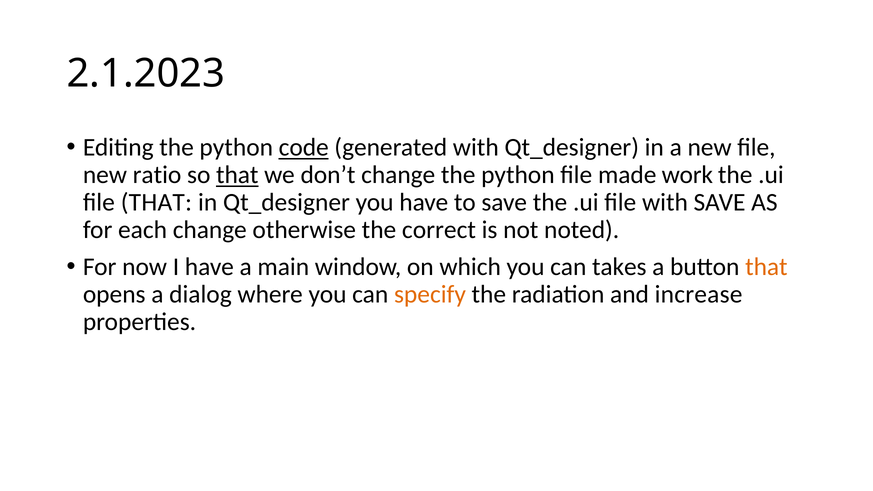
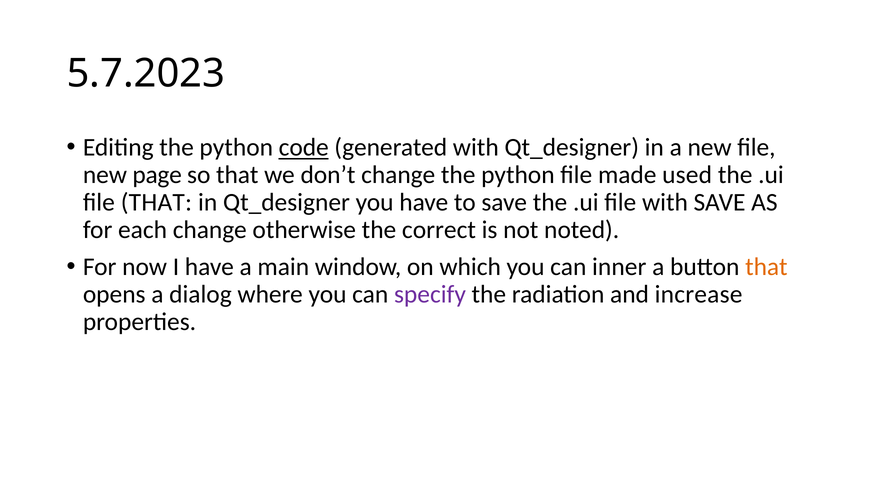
2.1.2023: 2.1.2023 -> 5.7.2023 (146, 73)
ratio: ratio -> page (157, 175)
that underline: present -> none (237, 175)
work: work -> used (687, 175)
takes: takes -> inner (619, 267)
specify colour: orange -> purple (430, 294)
